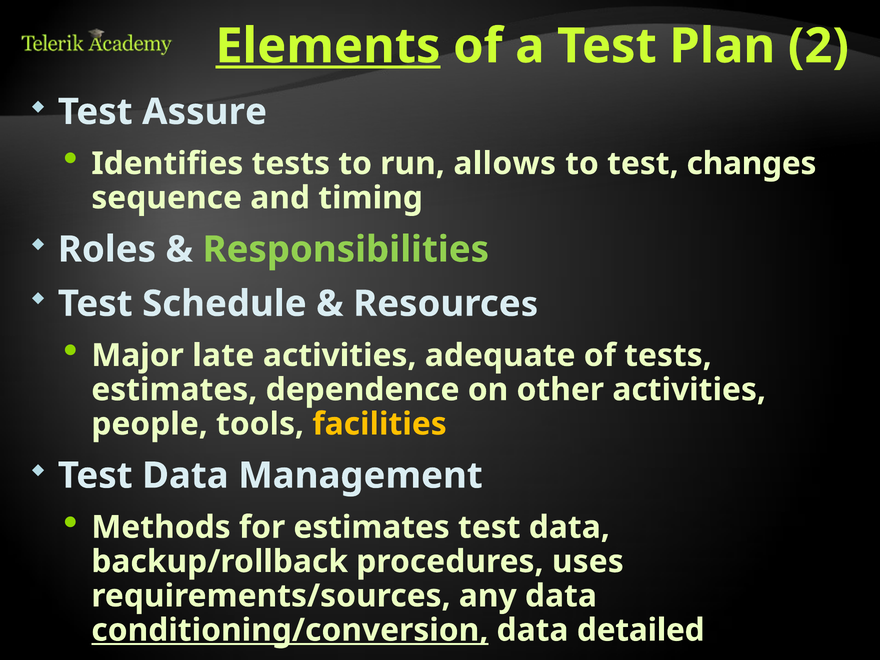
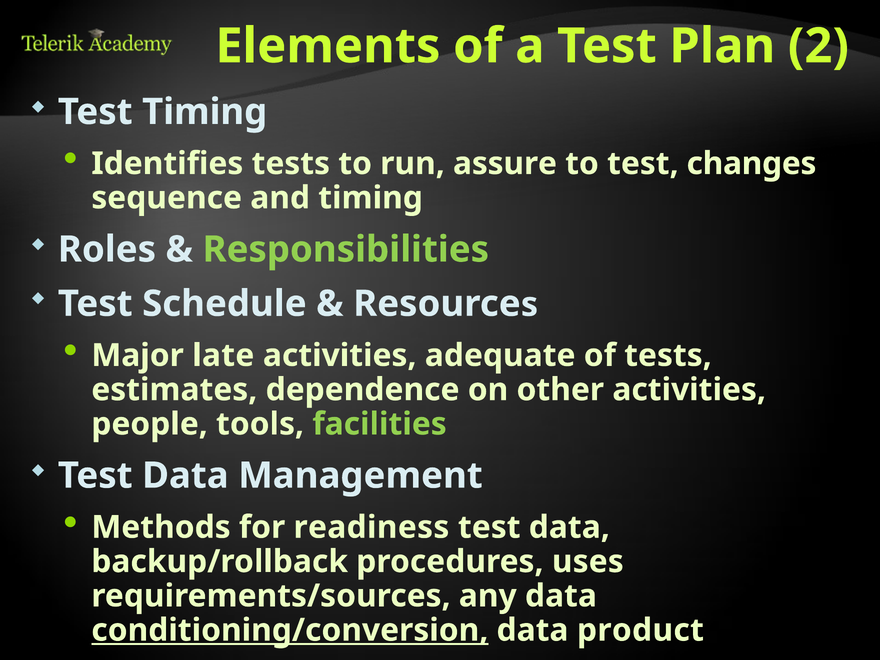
Elements underline: present -> none (328, 46)
Test Assure: Assure -> Timing (205, 112)
allows: allows -> assure (505, 164)
facilities colour: yellow -> light green (380, 424)
for estimates: estimates -> readiness (371, 527)
detailed: detailed -> product (640, 630)
